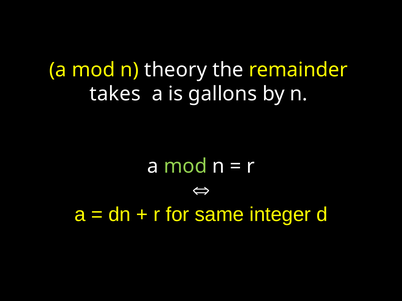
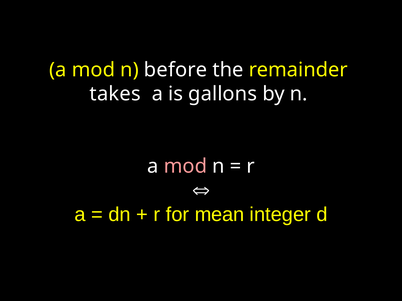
theory: theory -> before (176, 70)
mod colour: light green -> pink (185, 167)
same: same -> mean (220, 215)
